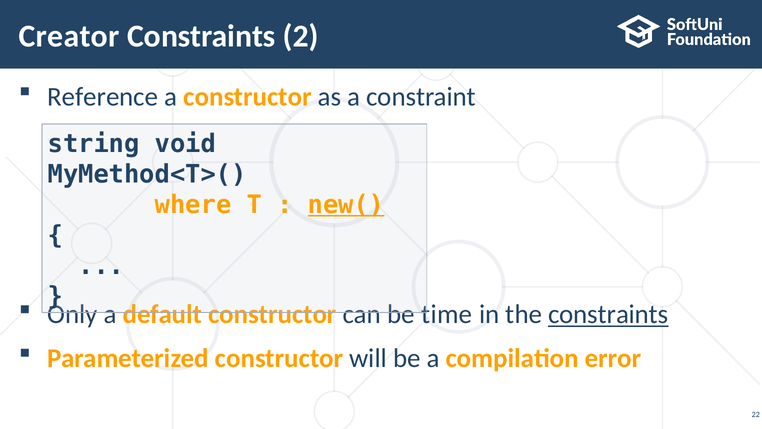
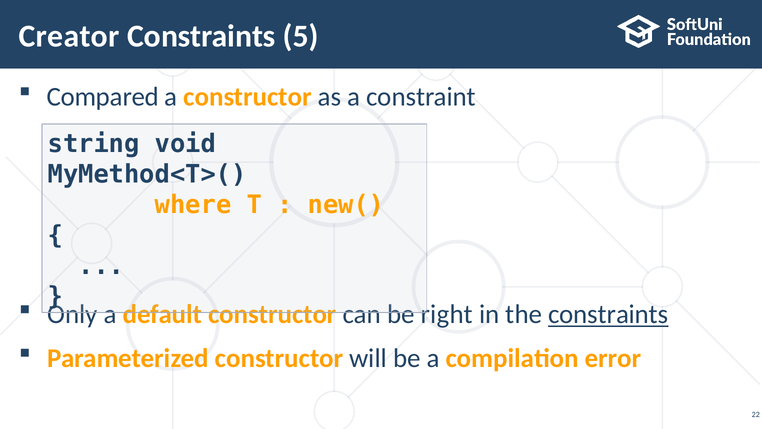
2: 2 -> 5 (301, 36)
Reference: Reference -> Compared (103, 97)
new( underline: present -> none (346, 205)
time: time -> right (447, 314)
